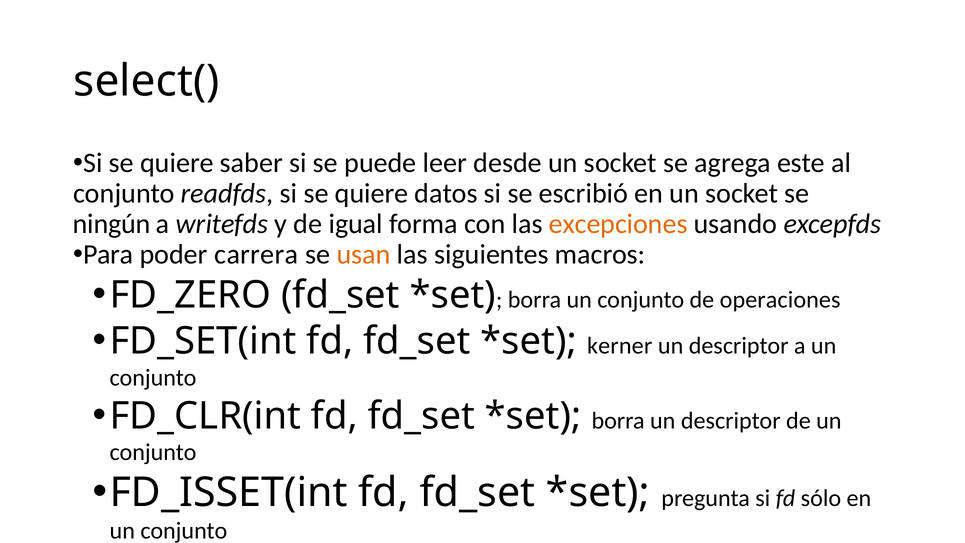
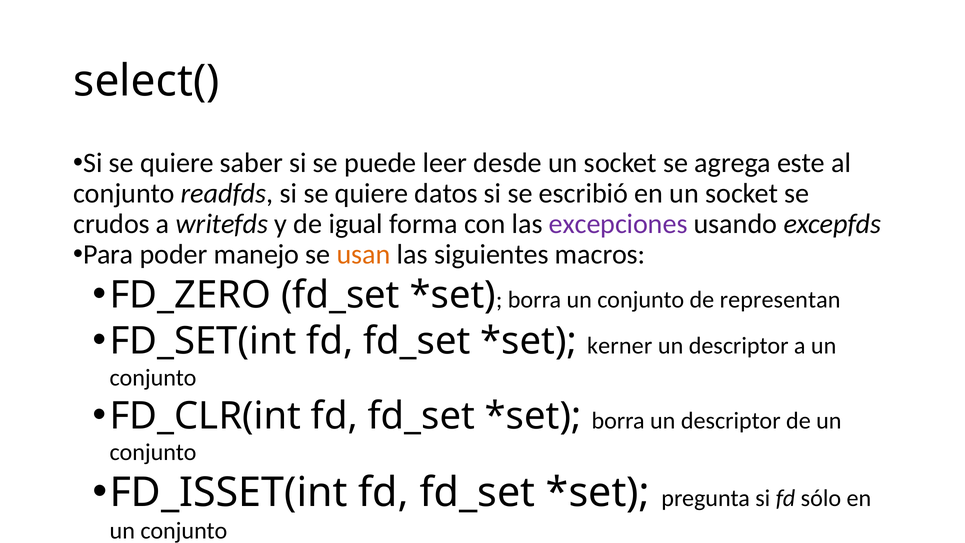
ningún: ningún -> crudos (112, 224)
excepciones colour: orange -> purple (618, 224)
carrera: carrera -> manejo (257, 254)
operaciones: operaciones -> representan (780, 300)
